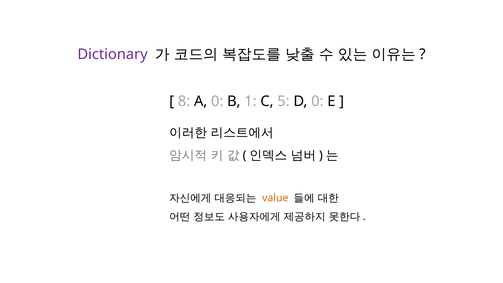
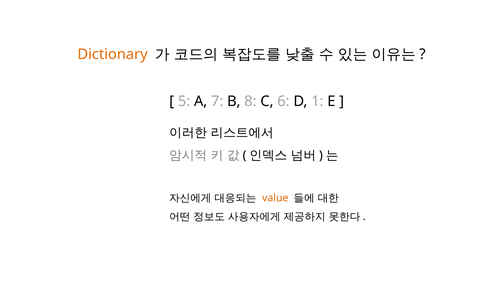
Dictionary colour: purple -> orange (113, 54)
8: 8 -> 5 (184, 101)
A 0: 0 -> 7 (217, 101)
1: 1 -> 8 (250, 101)
5: 5 -> 6 (283, 101)
D 0: 0 -> 1 (317, 101)
